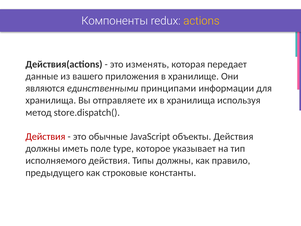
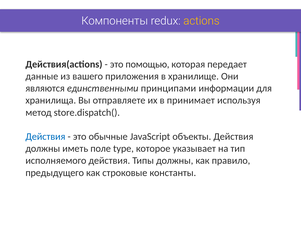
изменять: изменять -> помощью (147, 64)
в хранилища: хранилища -> принимает (191, 100)
Действия colour: red -> blue (45, 136)
